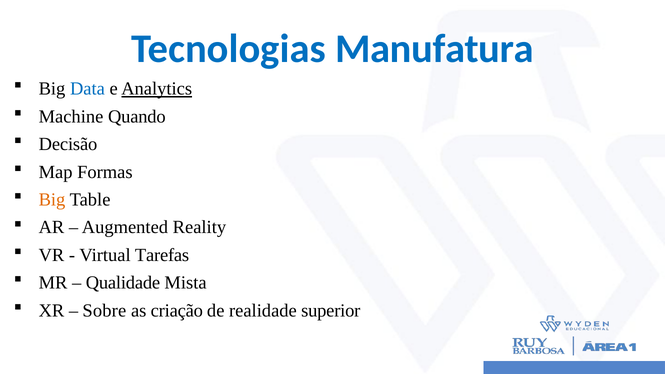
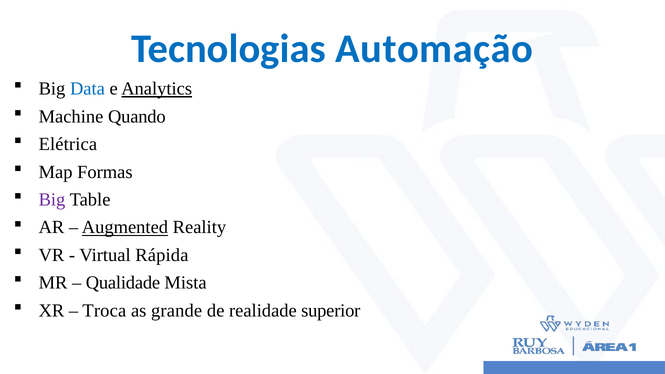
Manufatura: Manufatura -> Automação (434, 49)
Decisão: Decisão -> Elétrica (68, 144)
Big colour: orange -> purple (52, 200)
Augmented underline: none -> present (125, 227)
Tarefas: Tarefas -> Rápida (162, 255)
Sobre: Sobre -> Troca (104, 311)
criação: criação -> grande (177, 311)
